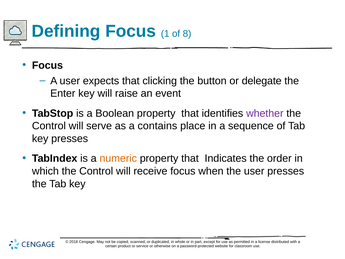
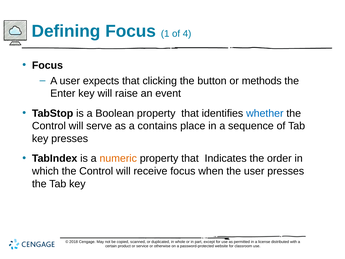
8: 8 -> 4 (187, 34)
delegate: delegate -> methods (262, 81)
whether colour: purple -> blue (265, 113)
